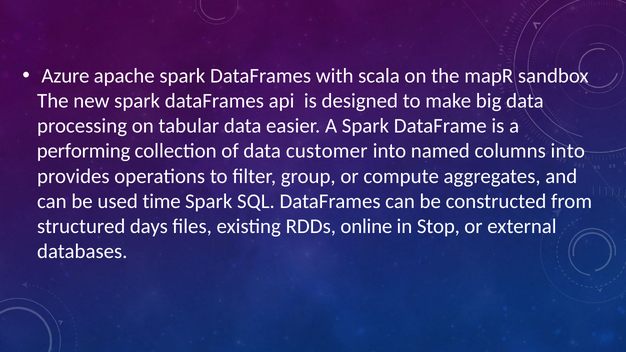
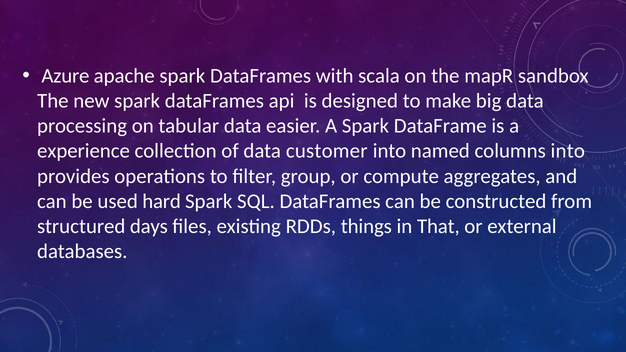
performing: performing -> experience (83, 151)
time: time -> hard (162, 201)
online: online -> things (366, 226)
Stop: Stop -> That (438, 226)
